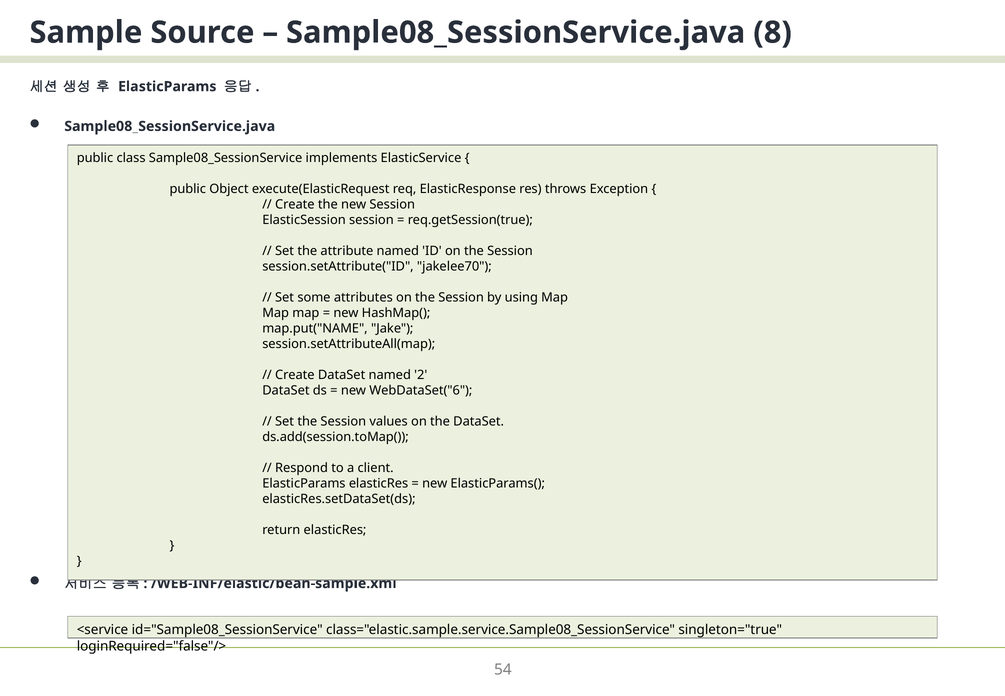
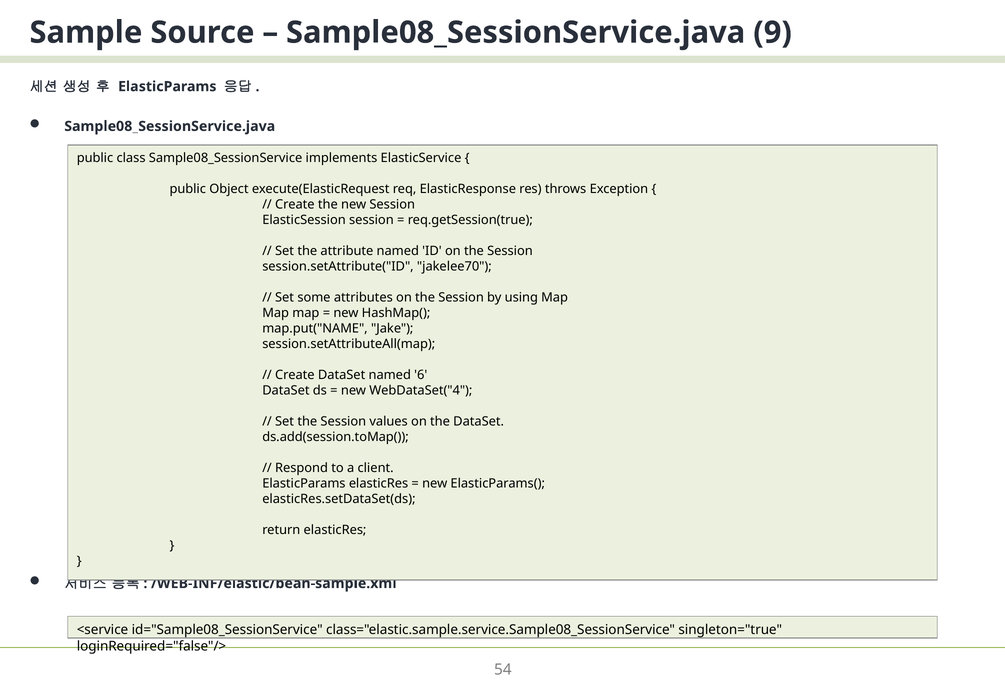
8: 8 -> 9 (773, 33)
2: 2 -> 6 (421, 375)
WebDataSet("6: WebDataSet("6 -> WebDataSet("4 (421, 390)
